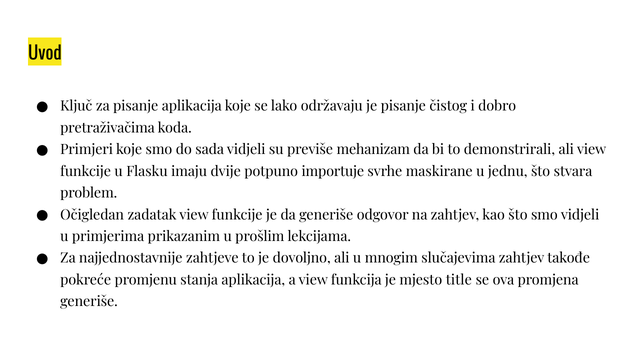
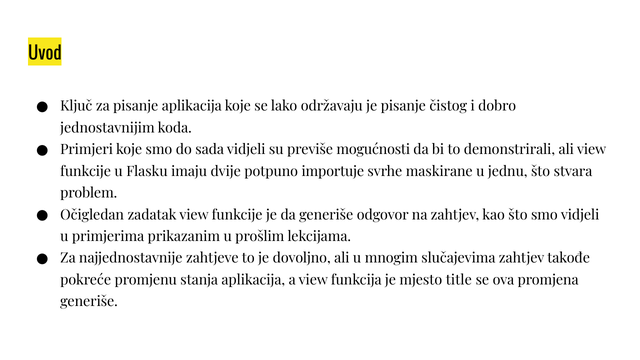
pretraživačima: pretraživačima -> jednostavnijim (107, 128)
mehanizam: mehanizam -> mogućnosti (373, 150)
